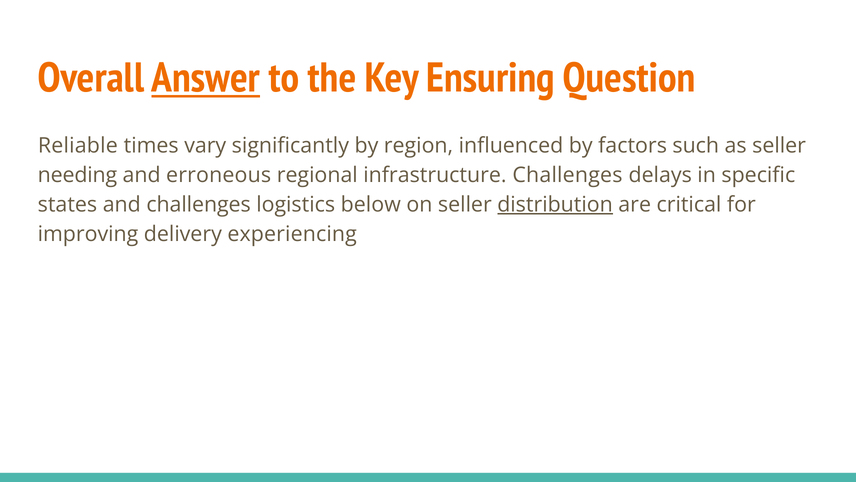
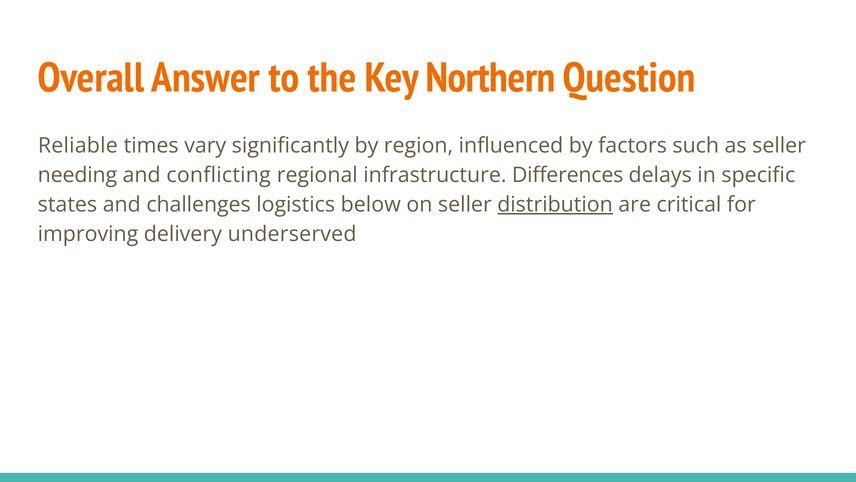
Answer underline: present -> none (206, 78)
Ensuring: Ensuring -> Northern (491, 78)
erroneous: erroneous -> conflicting (219, 175)
infrastructure Challenges: Challenges -> Differences (568, 175)
experiencing: experiencing -> underserved (292, 234)
